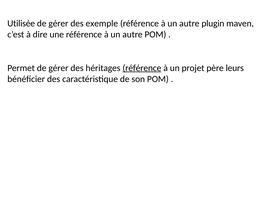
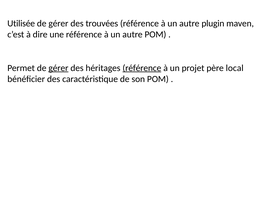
exemple: exemple -> trouvées (102, 23)
gérer underline: none -> present (58, 68)
leurs: leurs -> local (235, 68)
